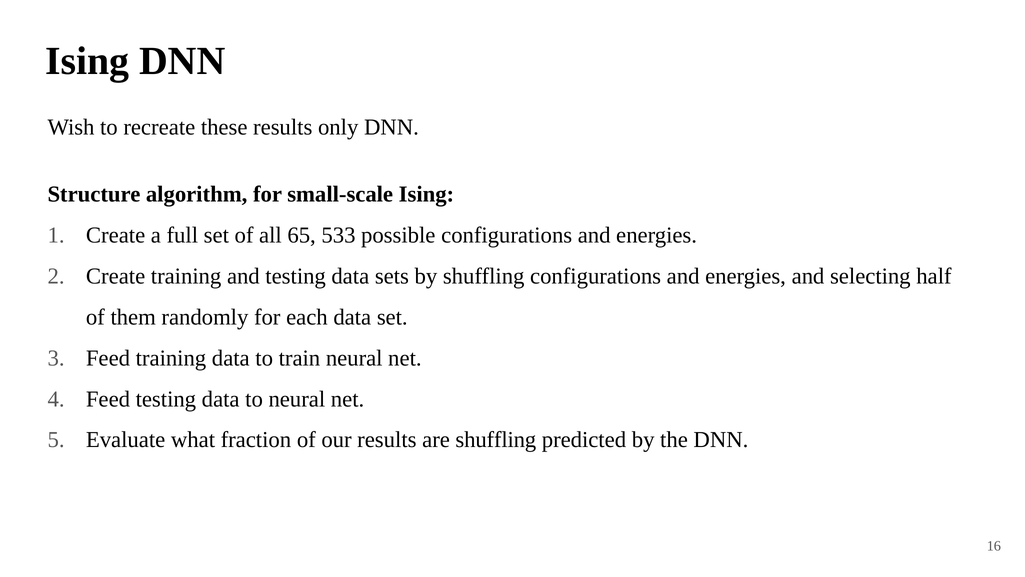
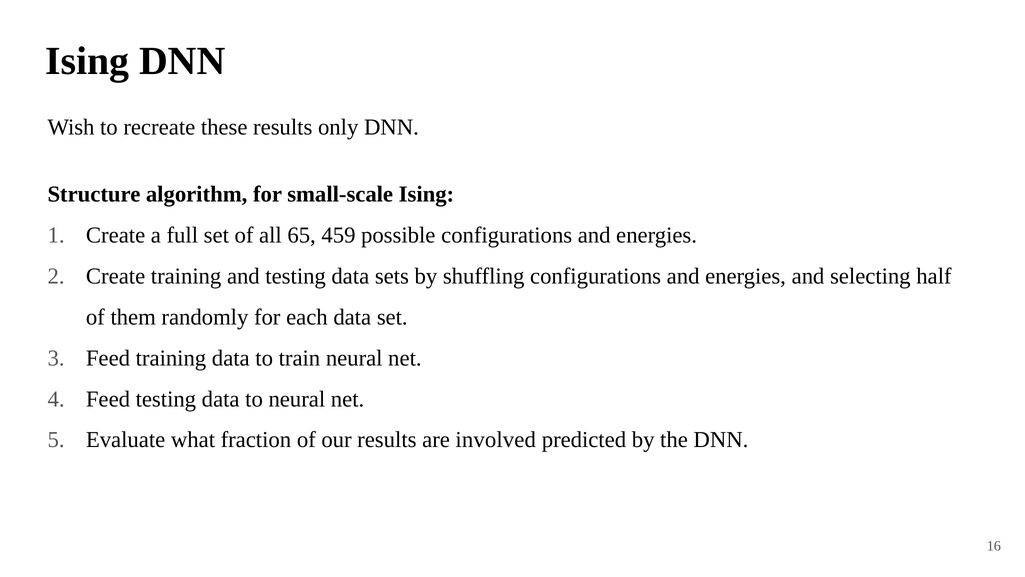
533: 533 -> 459 (339, 235)
are shuffling: shuffling -> involved (496, 440)
